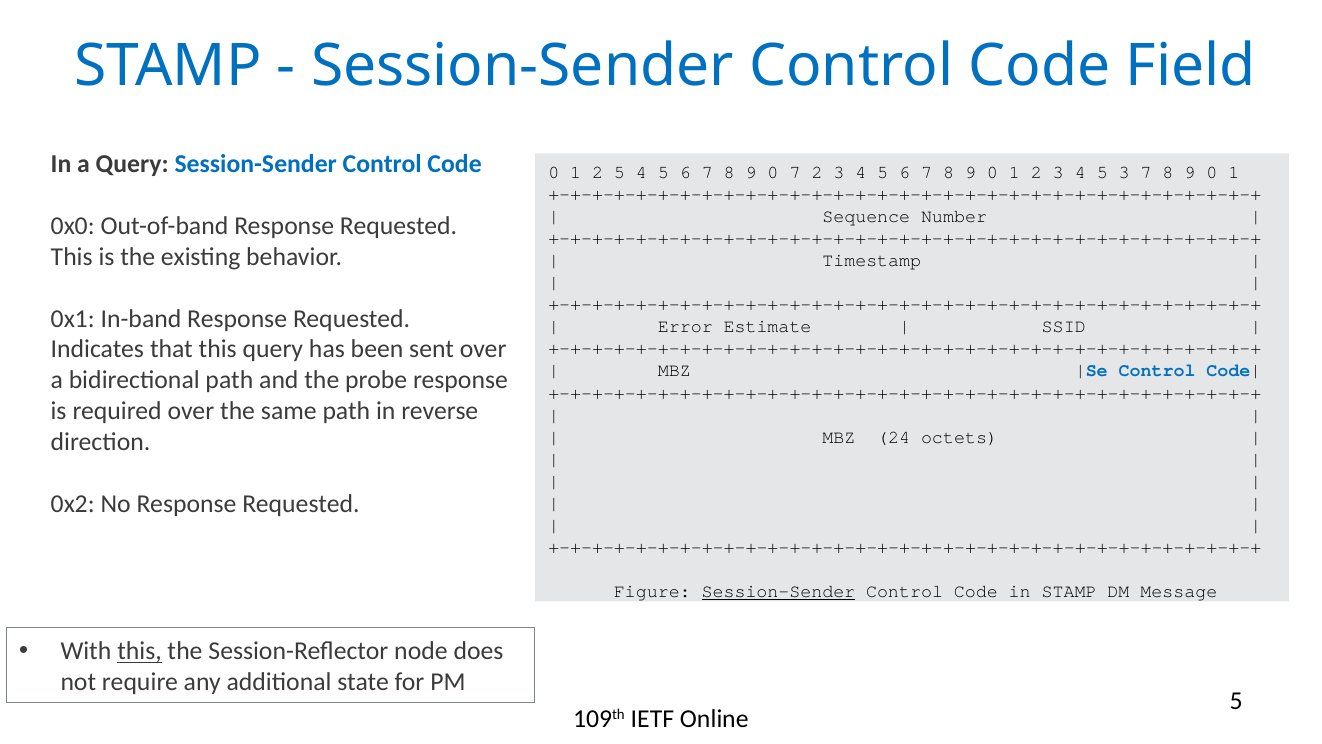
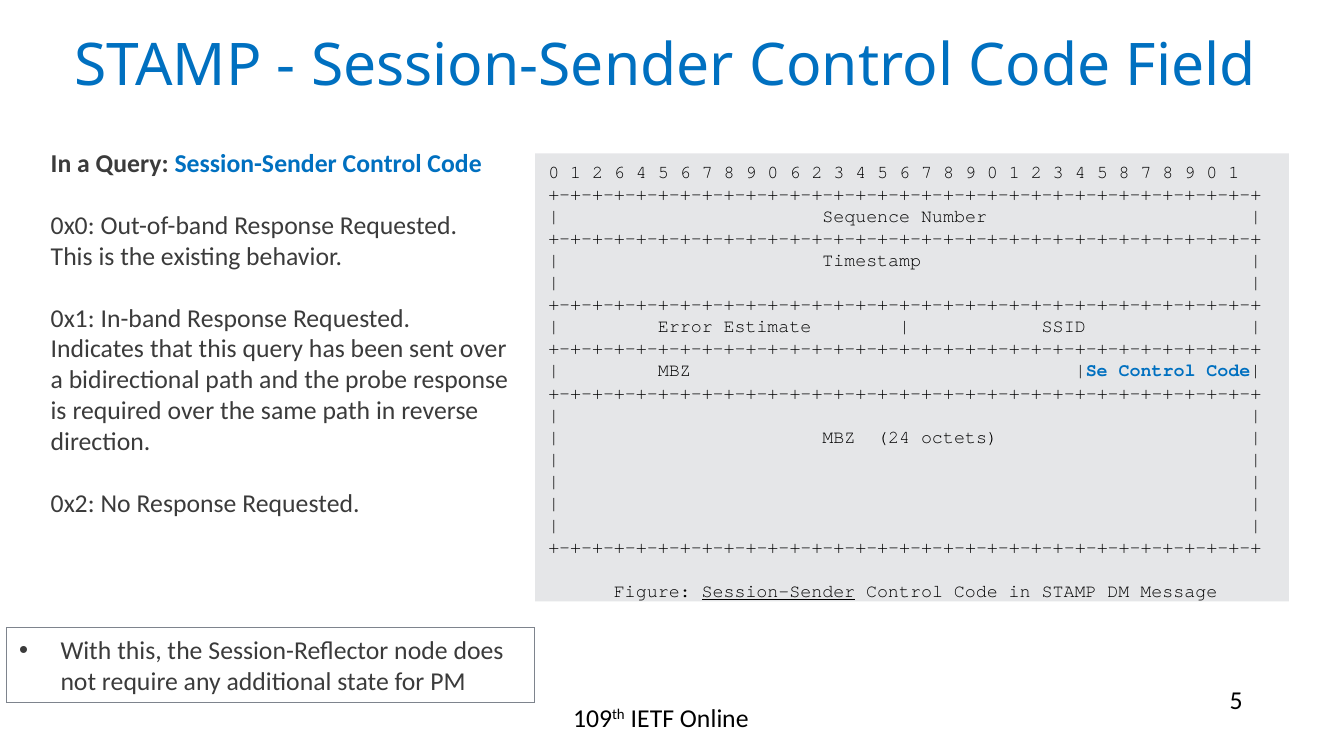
2 5: 5 -> 6 (619, 172)
0 7: 7 -> 6 (795, 172)
5 3: 3 -> 8 (1124, 172)
this underline: present -> none (140, 651)
